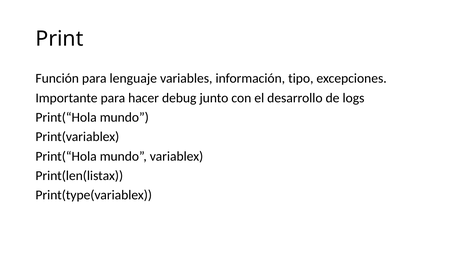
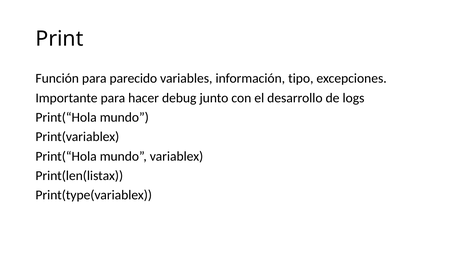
lenguaje: lenguaje -> parecido (133, 79)
